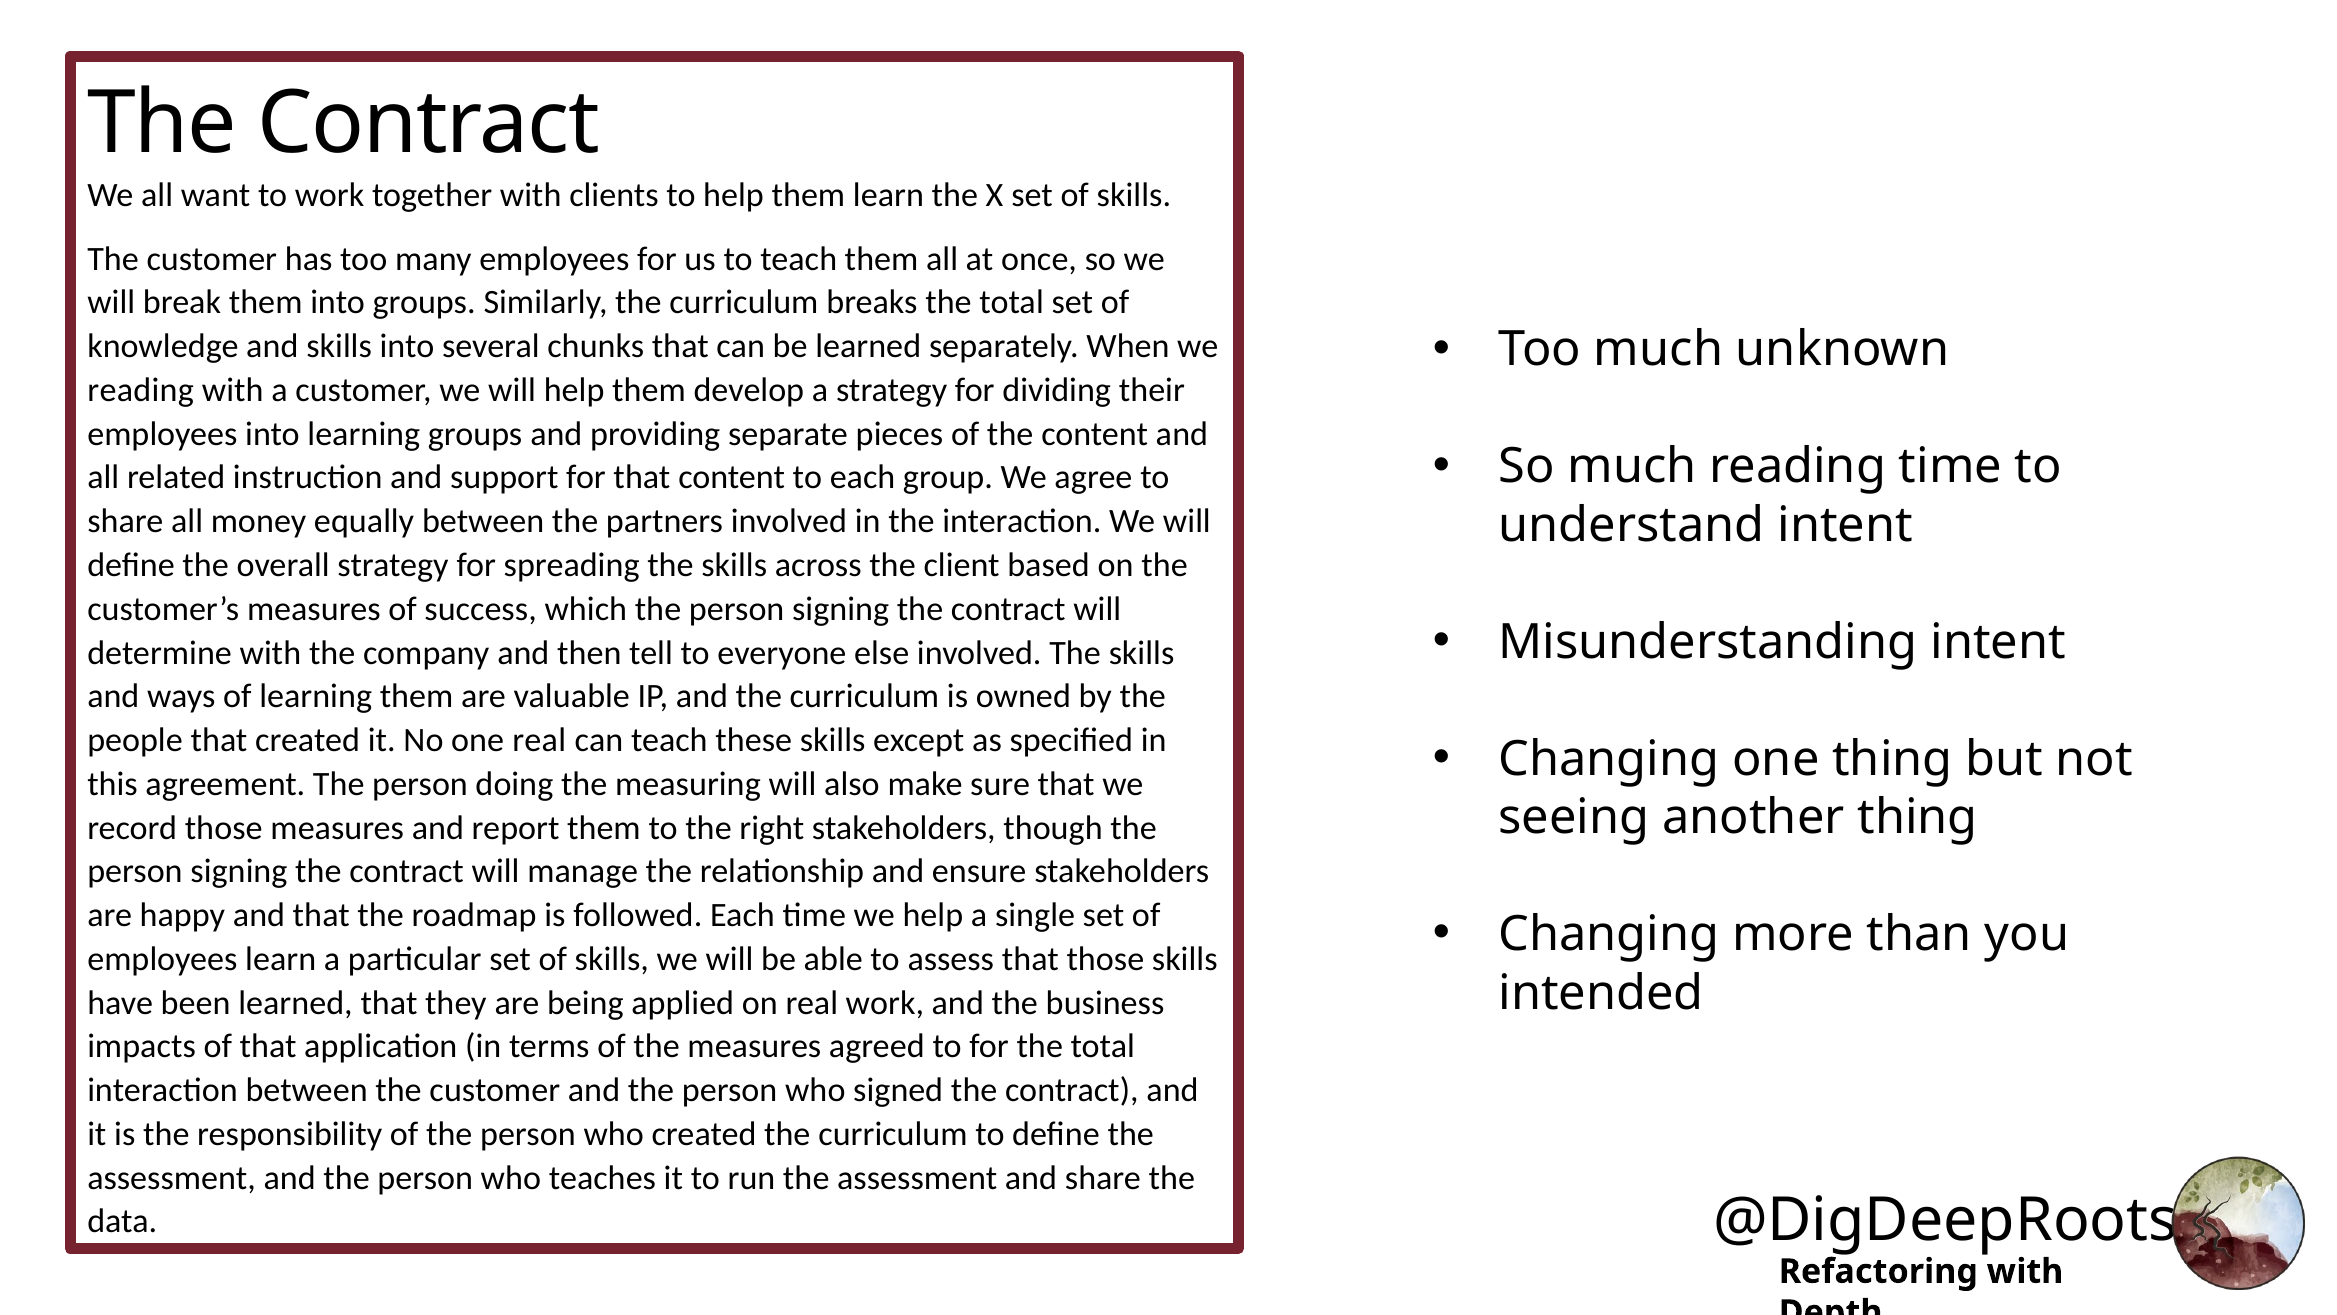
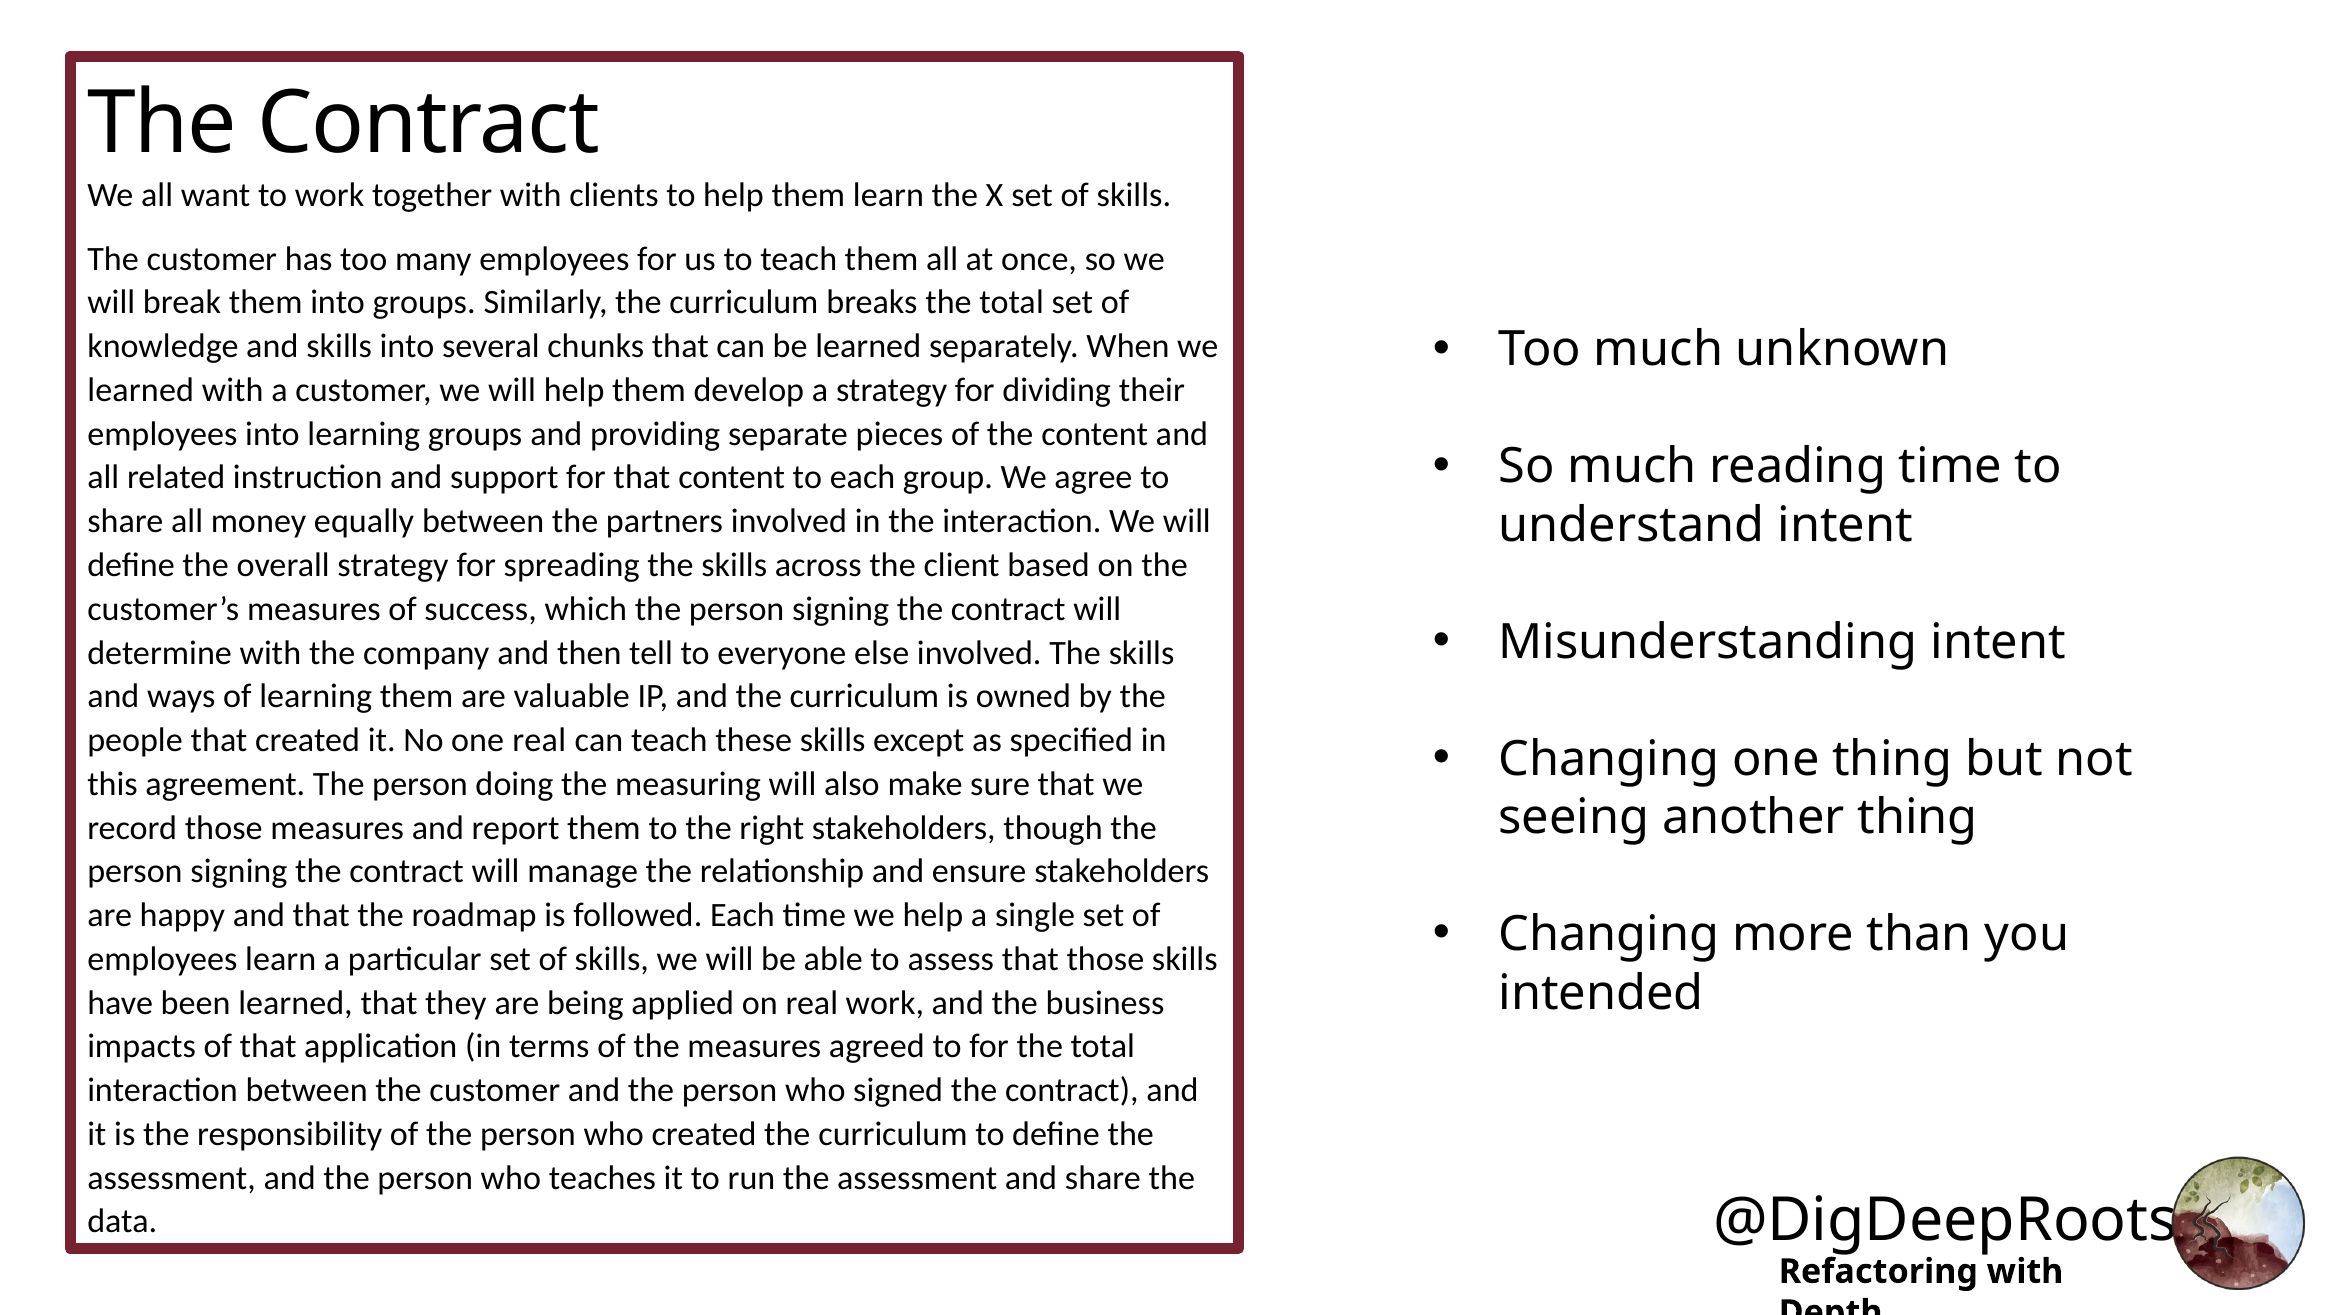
reading: reading -> learned (141, 390)
